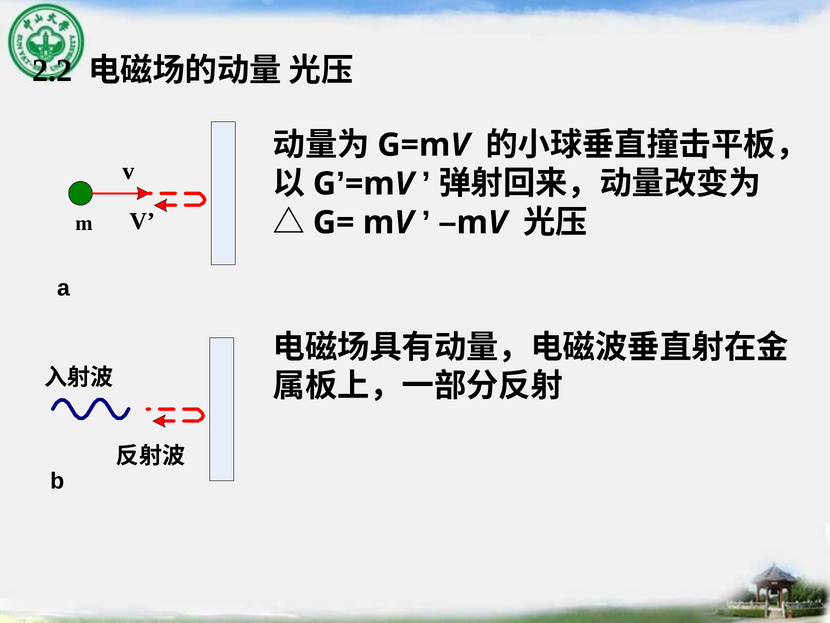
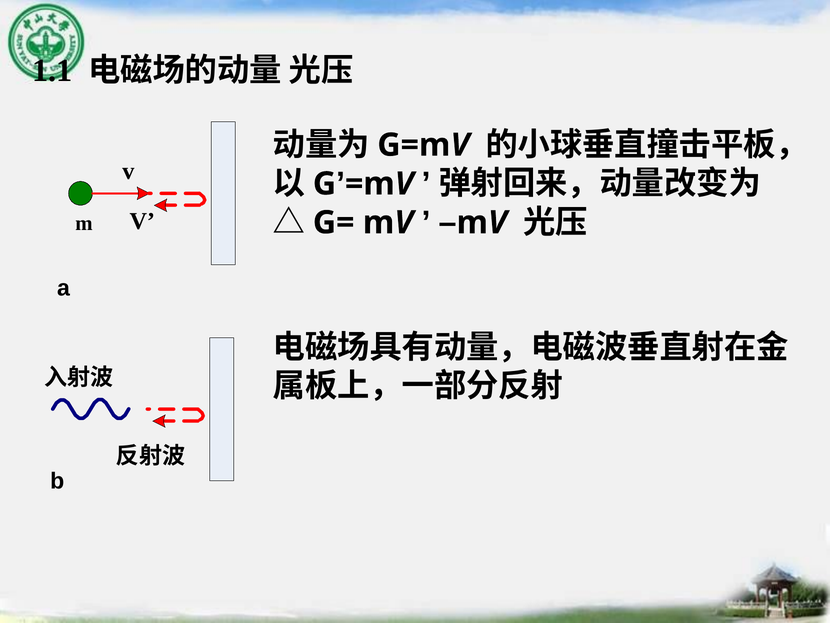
2.2: 2.2 -> 1.1 (52, 71)
